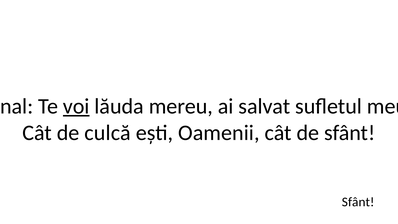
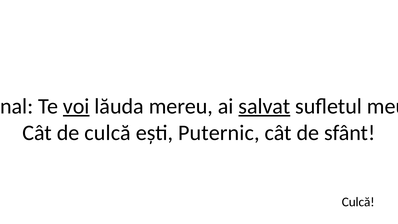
salvat underline: none -> present (264, 106)
Oamenii: Oamenii -> Puternic (219, 133)
Sfânt: Sfânt -> Culcă (358, 202)
